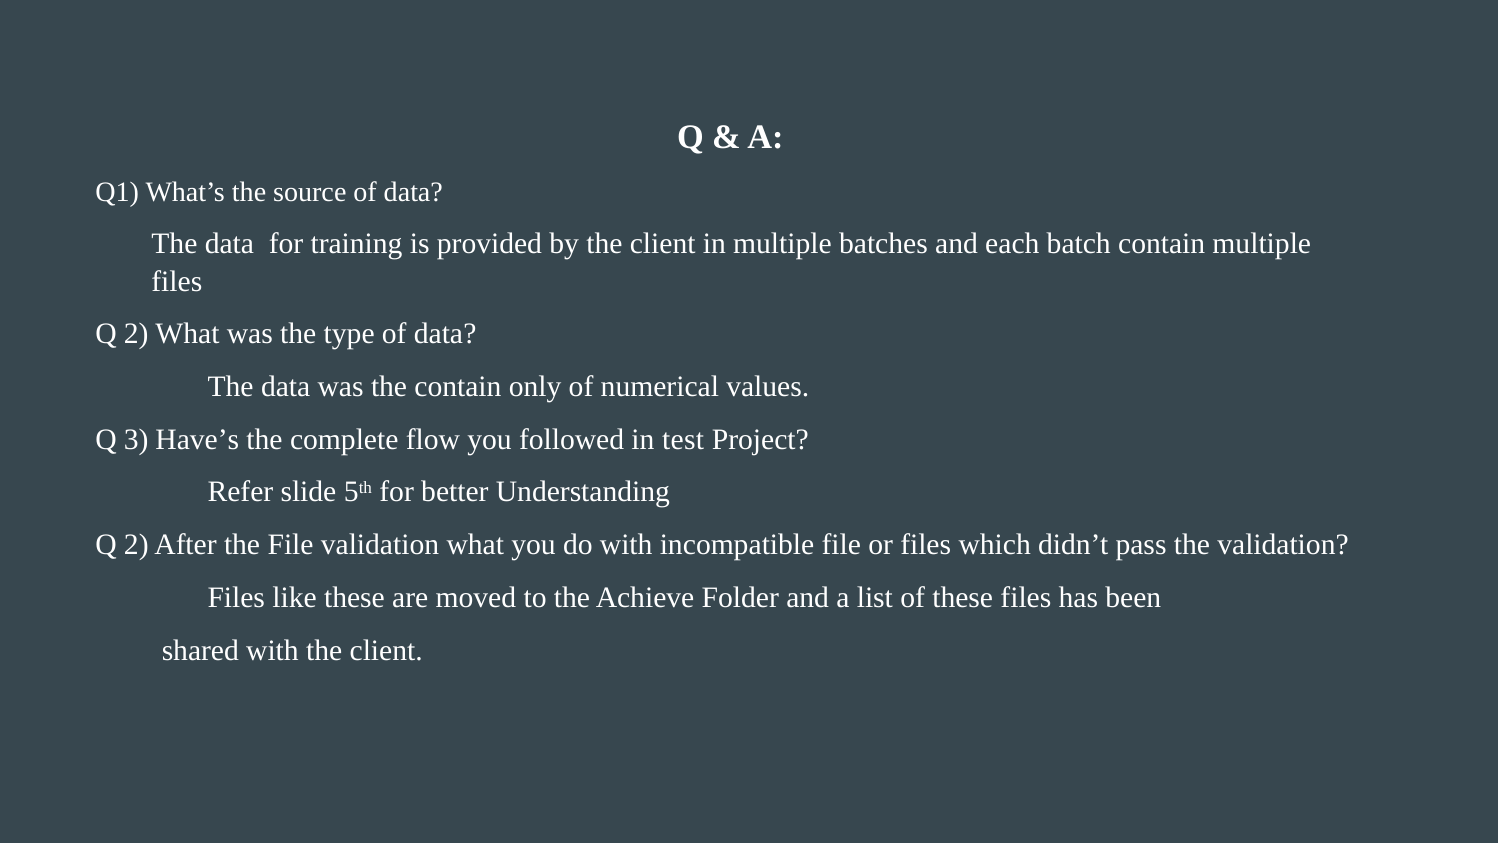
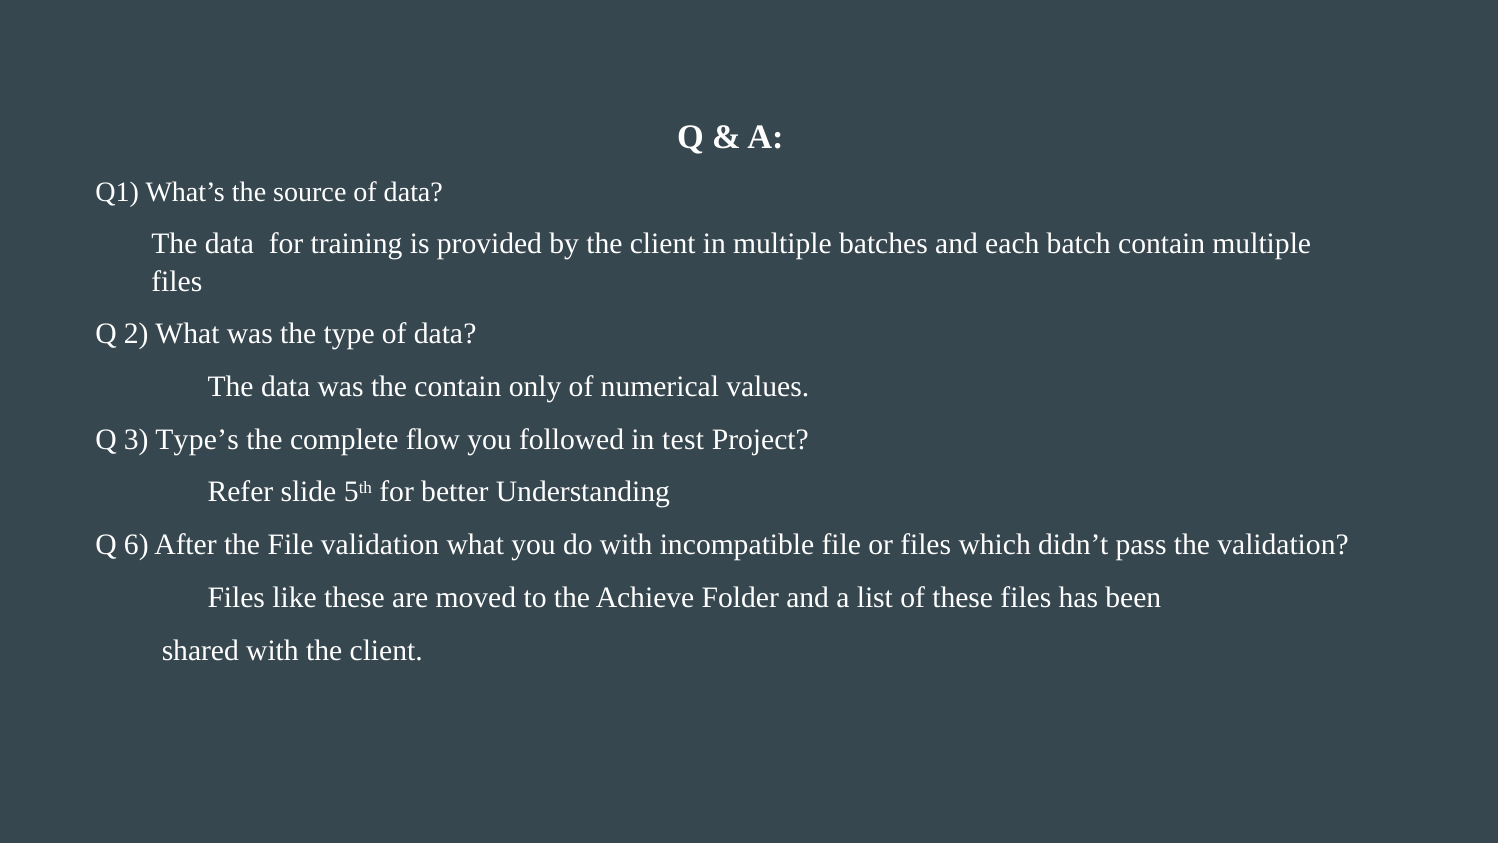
Have’s: Have’s -> Type’s (197, 439)
2: 2 -> 6 (136, 545)
